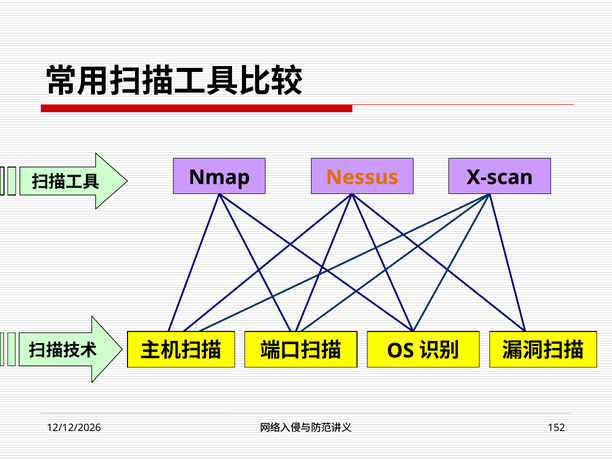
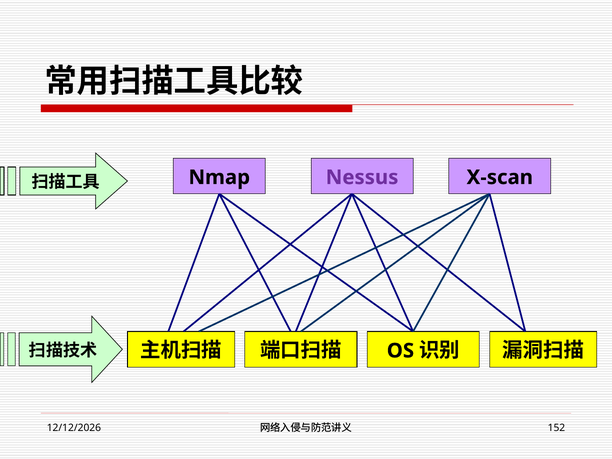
Nessus colour: orange -> purple (362, 177)
